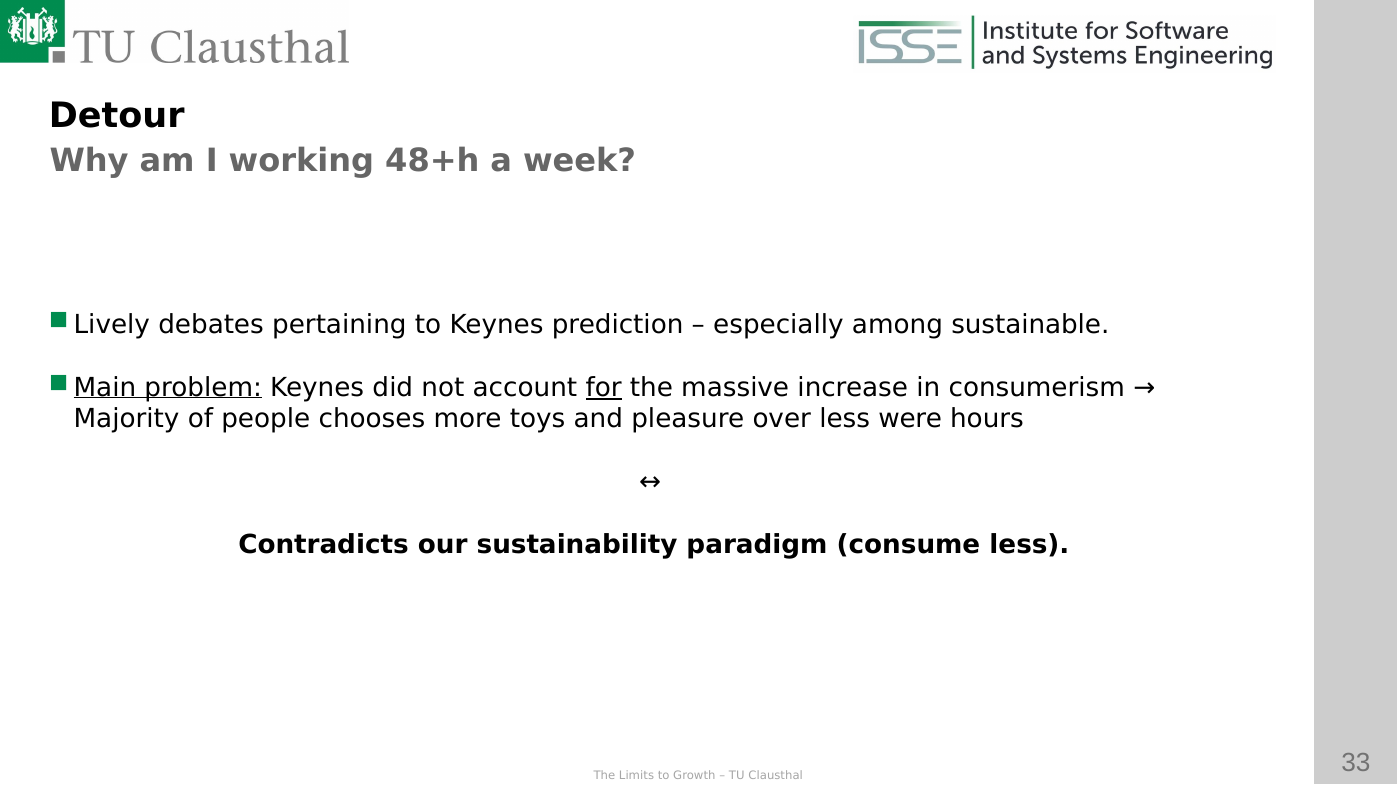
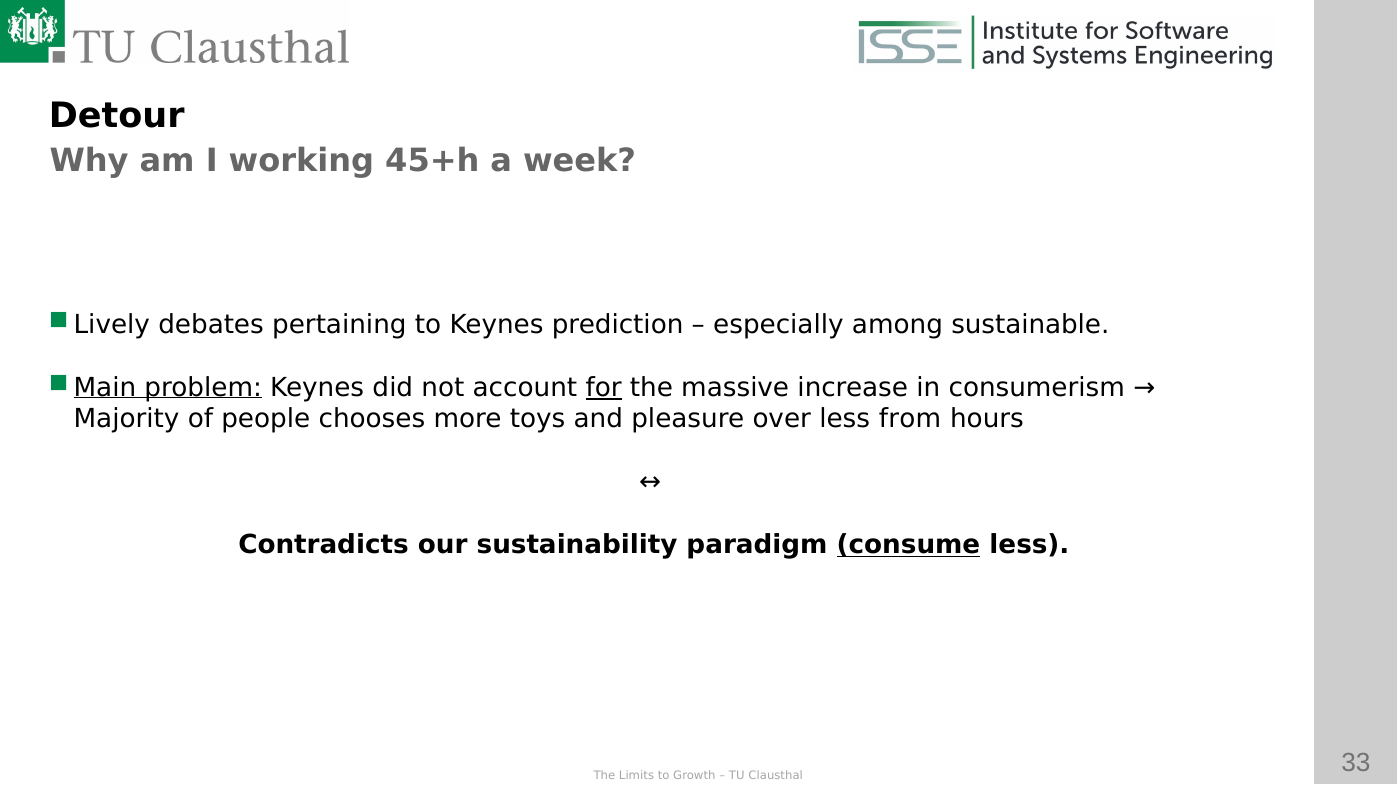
48+h: 48+h -> 45+h (432, 161)
were: were -> from (910, 419)
consume underline: none -> present (908, 545)
